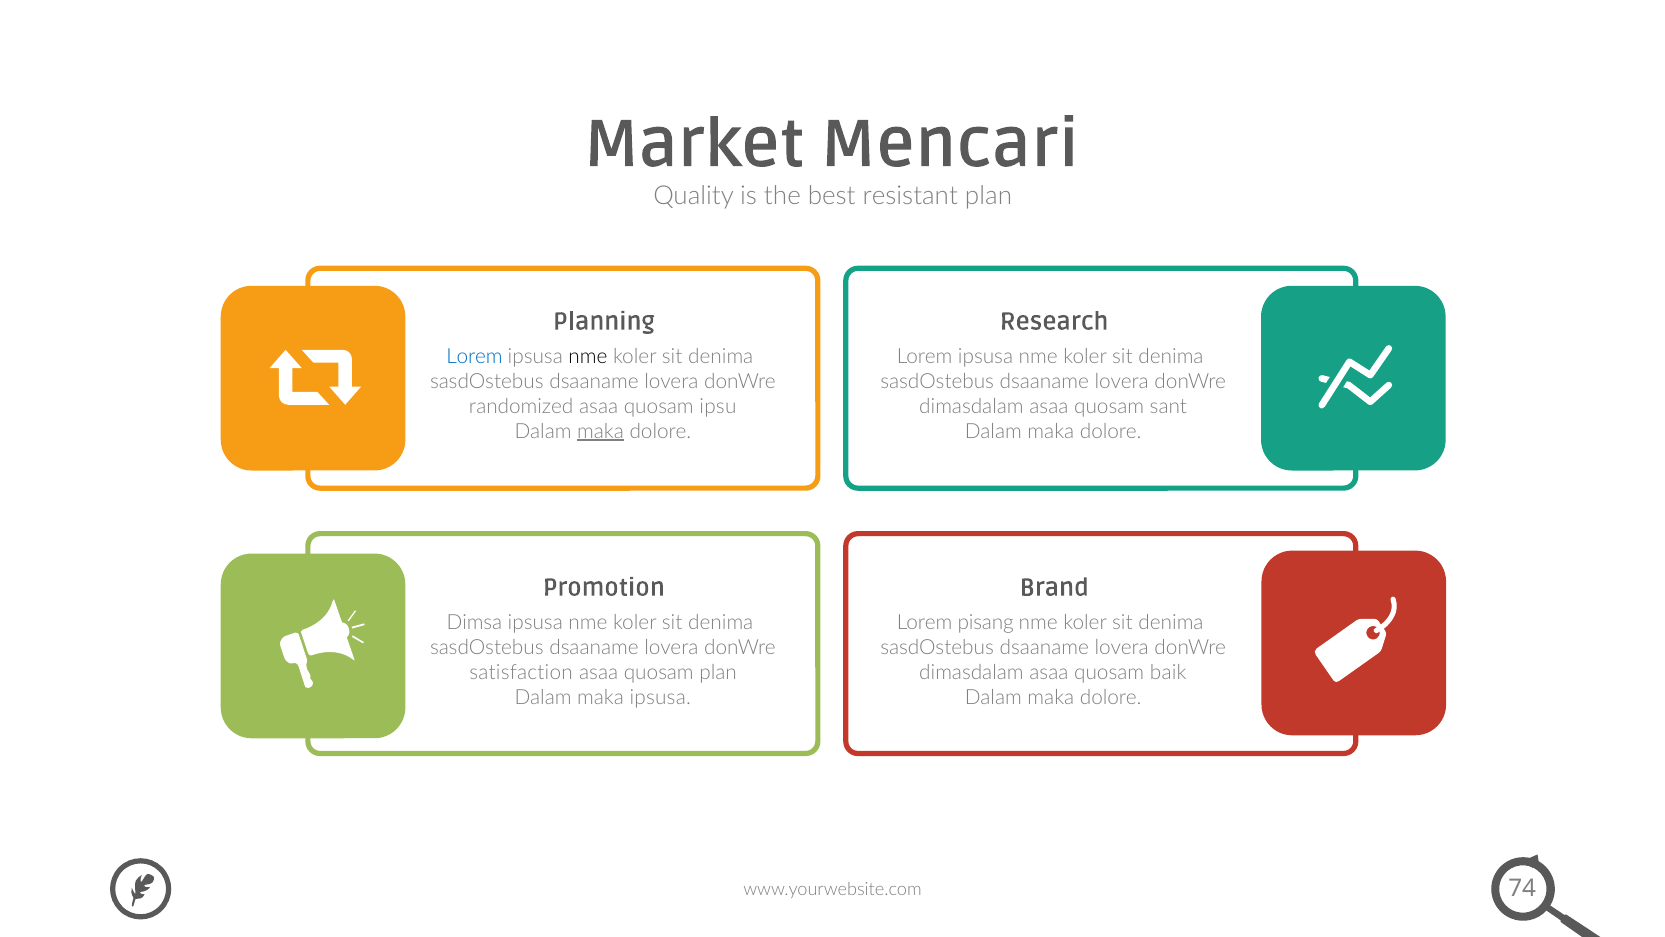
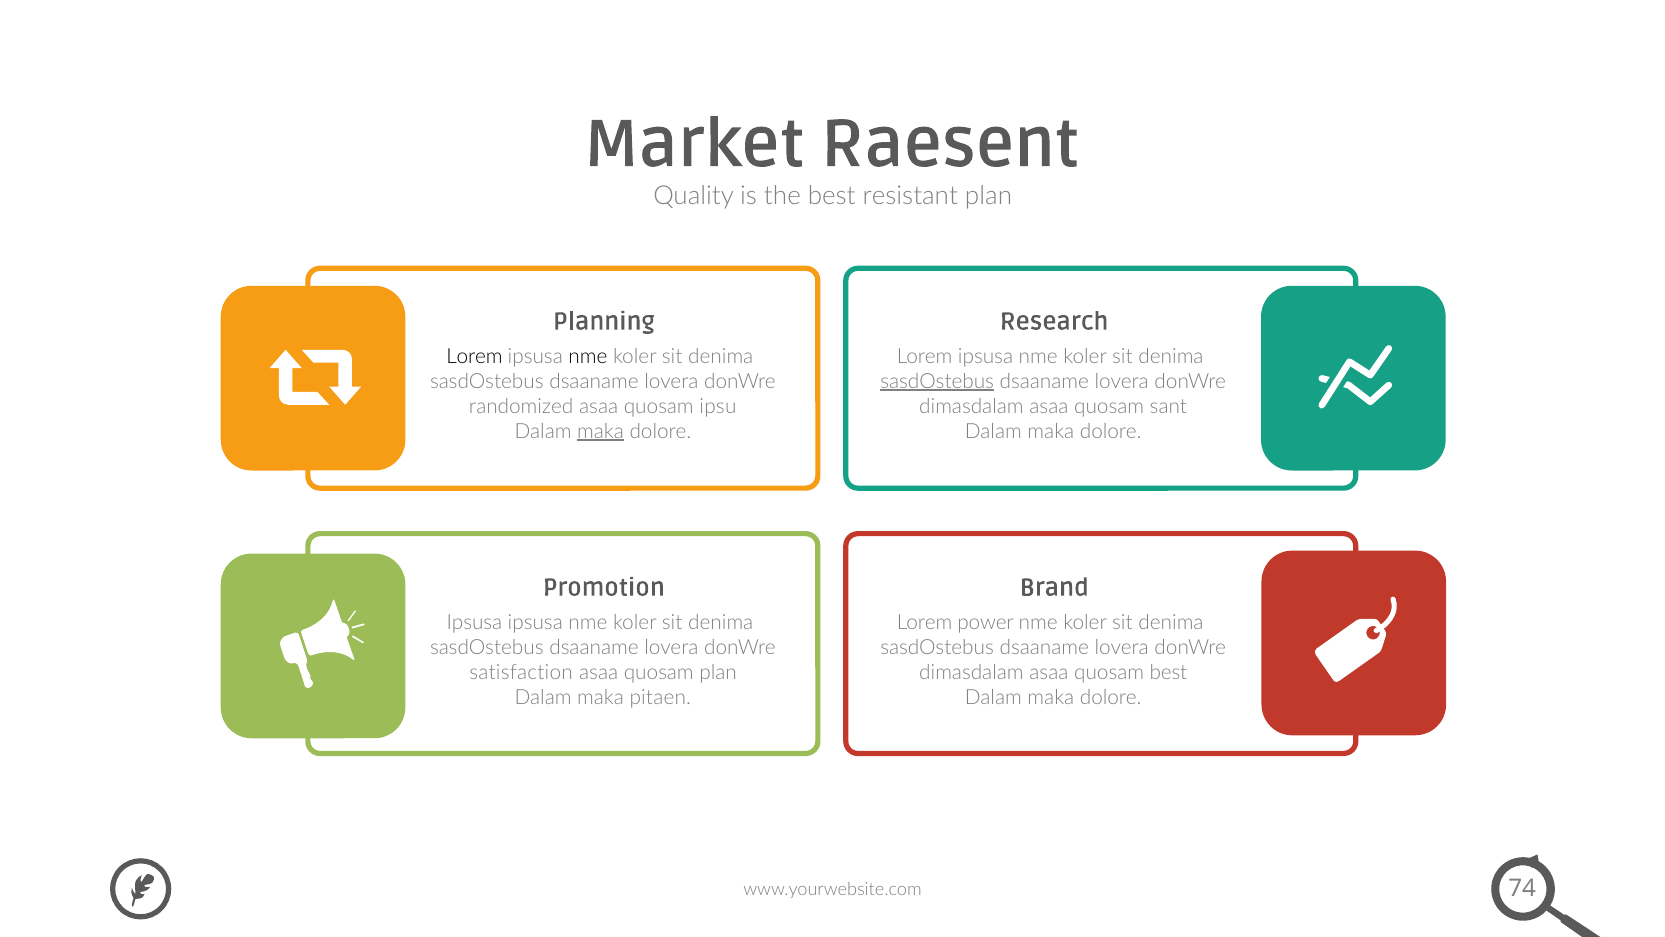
Mencari: Mencari -> Raesent (950, 144)
Lorem colour: blue -> black (474, 356)
sasdOstebus underline: none -> present (937, 381)
Dimsa: Dimsa -> Ipsusa (474, 622)
pisang: pisang -> power (986, 622)
quosam baik: baik -> best (1168, 672)
maka ipsusa: ipsusa -> pitaen (660, 697)
